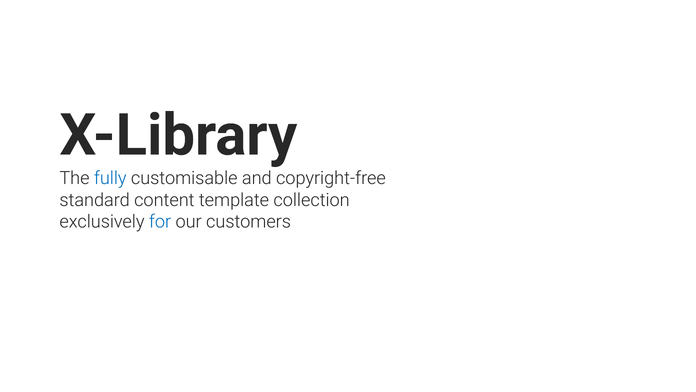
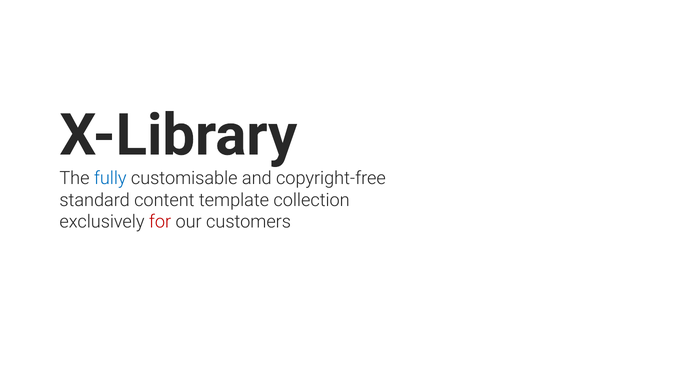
for colour: blue -> red (160, 222)
